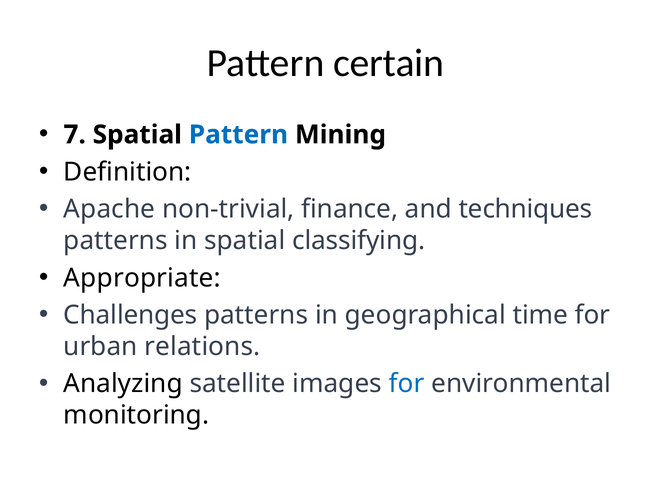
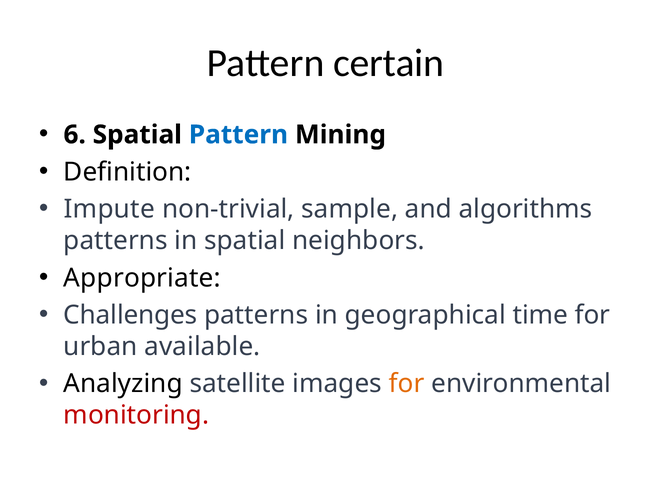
7: 7 -> 6 (75, 135)
Apache: Apache -> Impute (109, 209)
finance: finance -> sample (350, 209)
techniques: techniques -> algorithms (526, 209)
classifying: classifying -> neighbors (359, 241)
relations: relations -> available (202, 347)
for colour: blue -> orange (407, 384)
monitoring colour: black -> red (136, 415)
